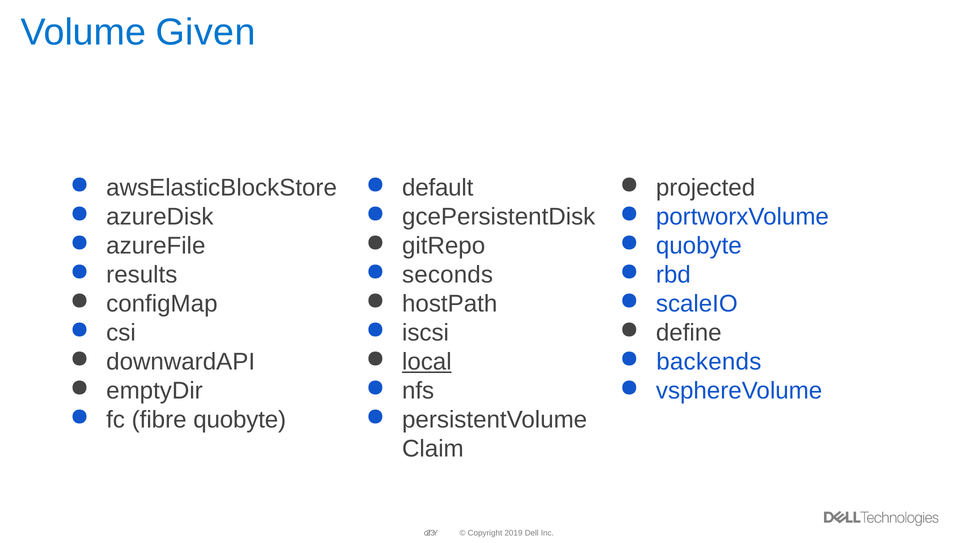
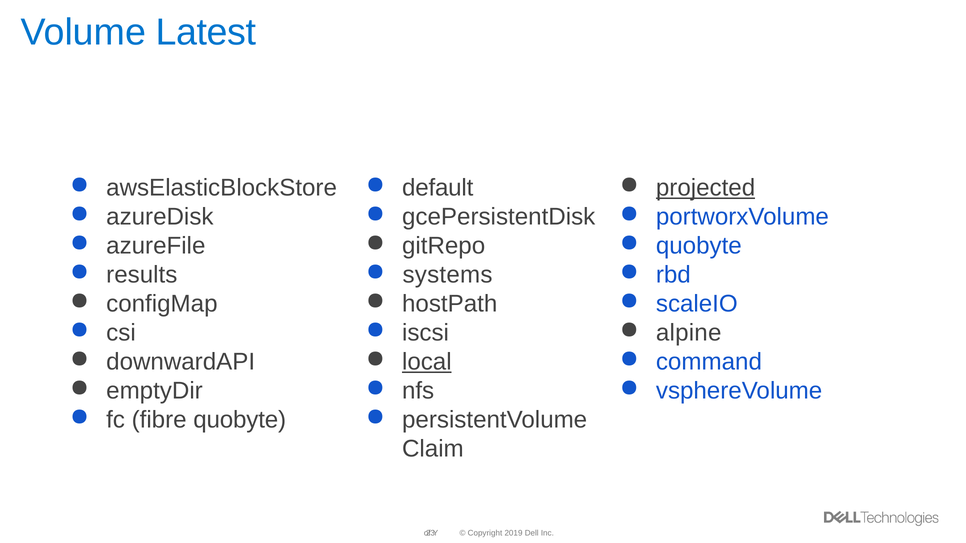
Given: Given -> Latest (206, 32)
projected underline: none -> present (706, 188)
seconds: seconds -> systems (448, 275)
define: define -> alpine (689, 333)
backends: backends -> command (709, 362)
